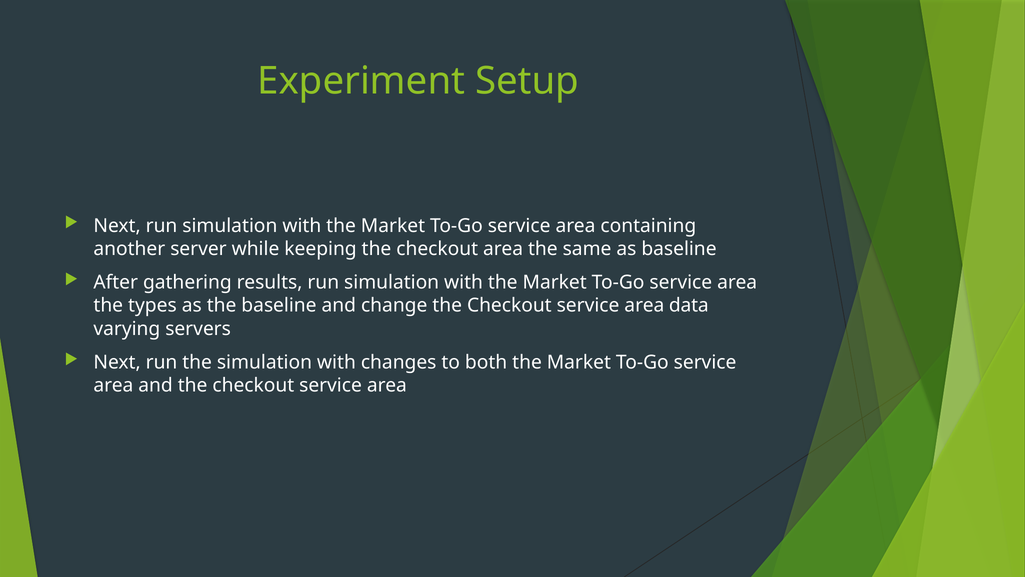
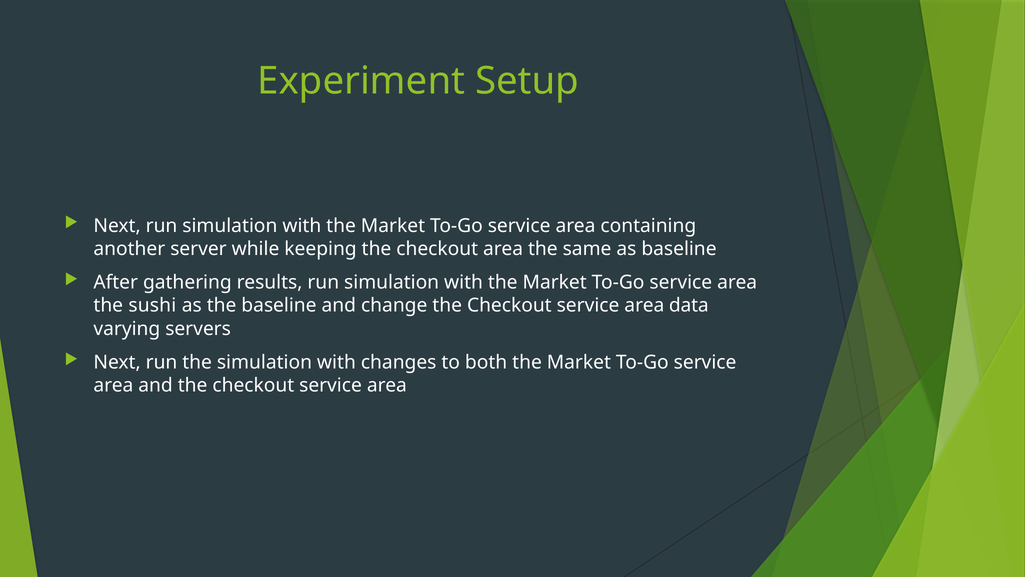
types: types -> sushi (152, 305)
